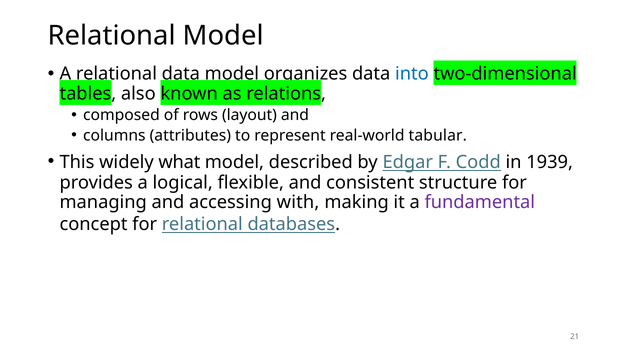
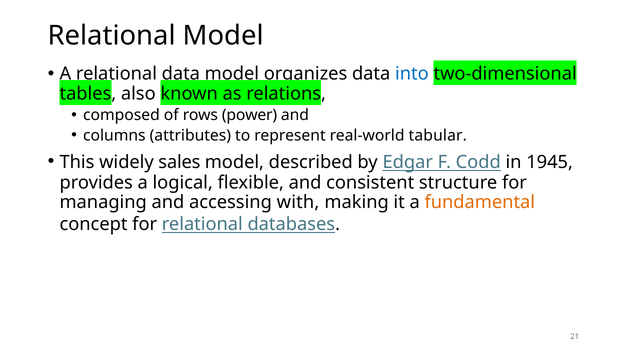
layout: layout -> power (250, 115)
what: what -> sales (179, 162)
1939: 1939 -> 1945 (550, 162)
fundamental colour: purple -> orange (480, 202)
